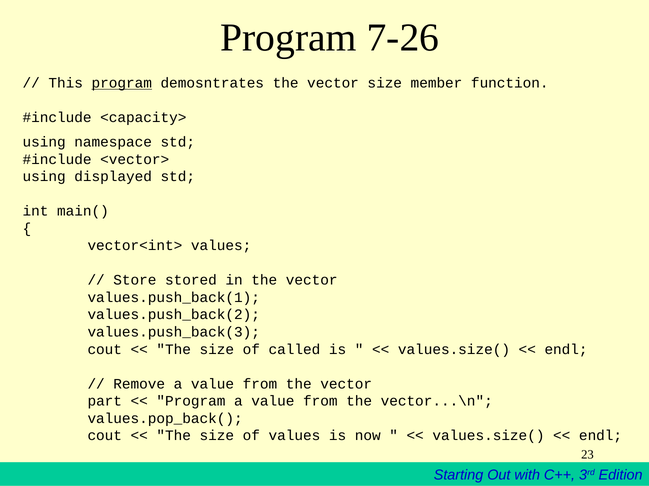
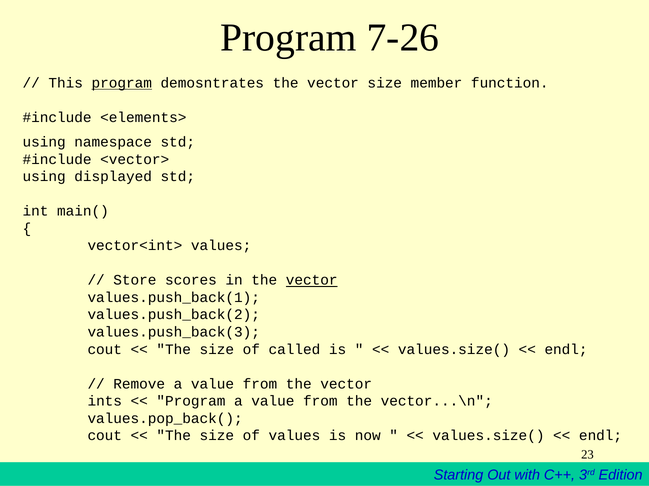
<capacity>: <capacity> -> <elements> (143, 118)
stored: stored -> scores (191, 281)
vector underline: none -> present (312, 281)
part: part -> ints (105, 402)
